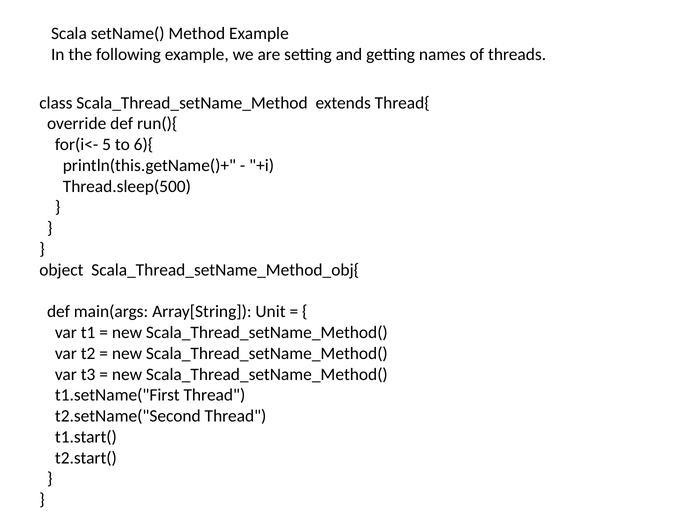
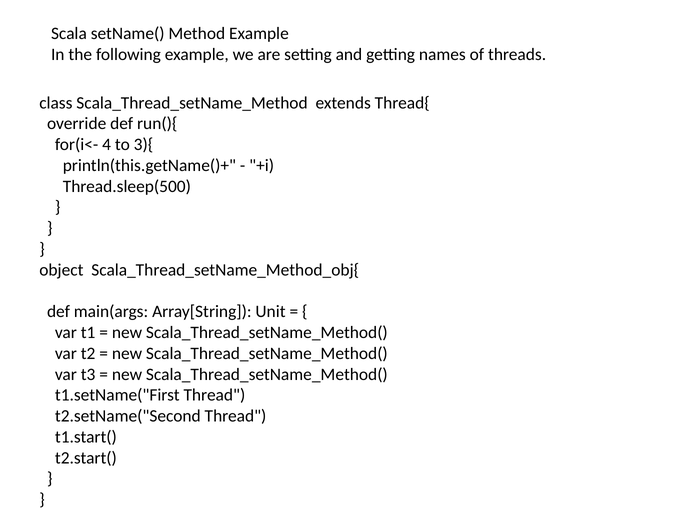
5: 5 -> 4 (107, 145)
6){: 6){ -> 3){ (143, 145)
